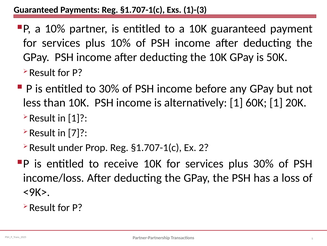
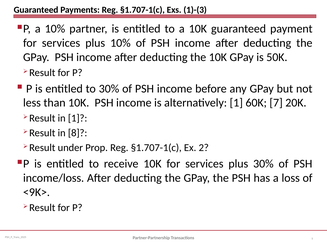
60K 1: 1 -> 7 (276, 102)
7: 7 -> 8 (78, 133)
